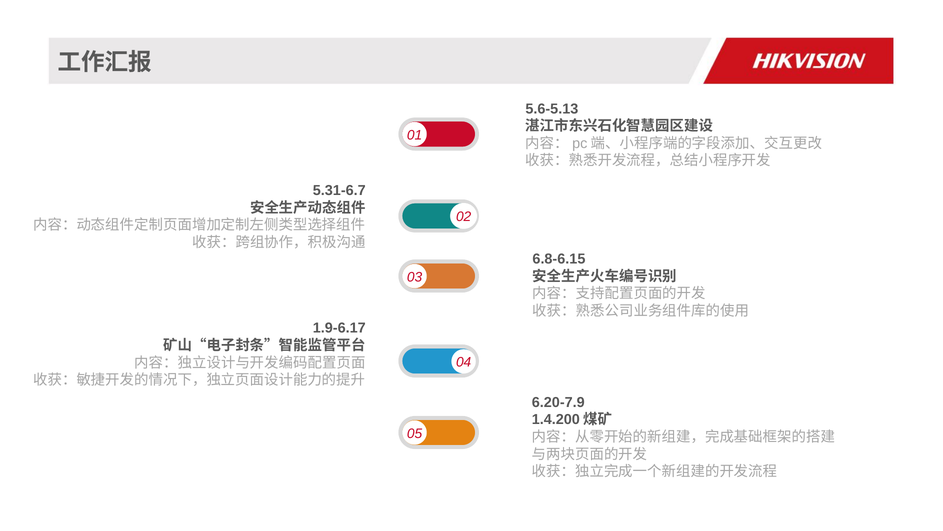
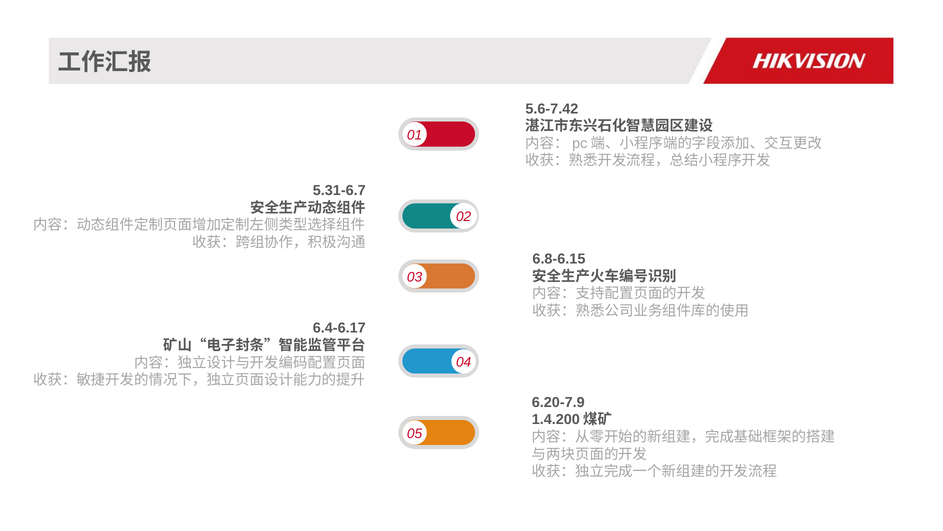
5.6-5.13: 5.6-5.13 -> 5.6-7.42 (552, 109)
1.9-6.17: 1.9-6.17 -> 6.4-6.17 (339, 328)
